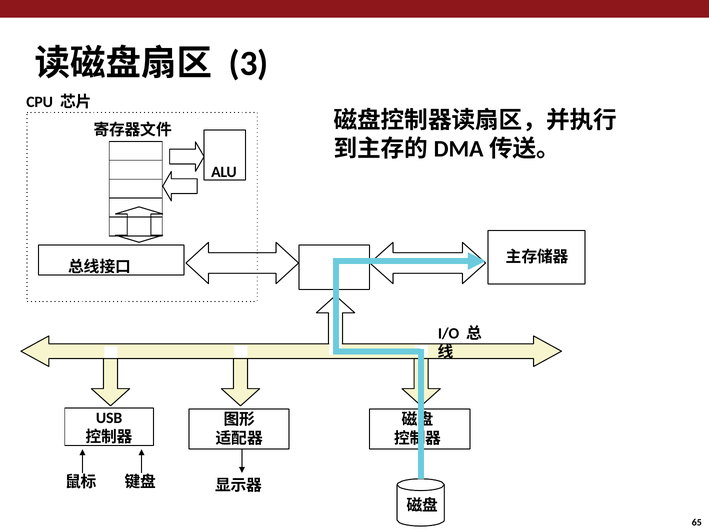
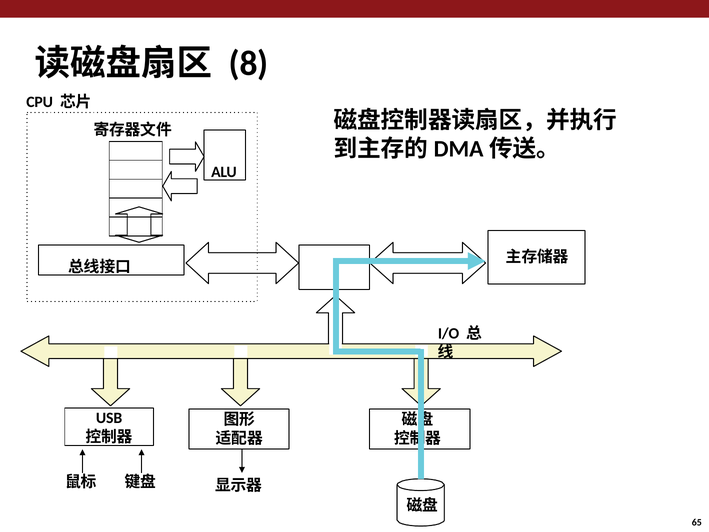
3: 3 -> 8 (248, 64)
